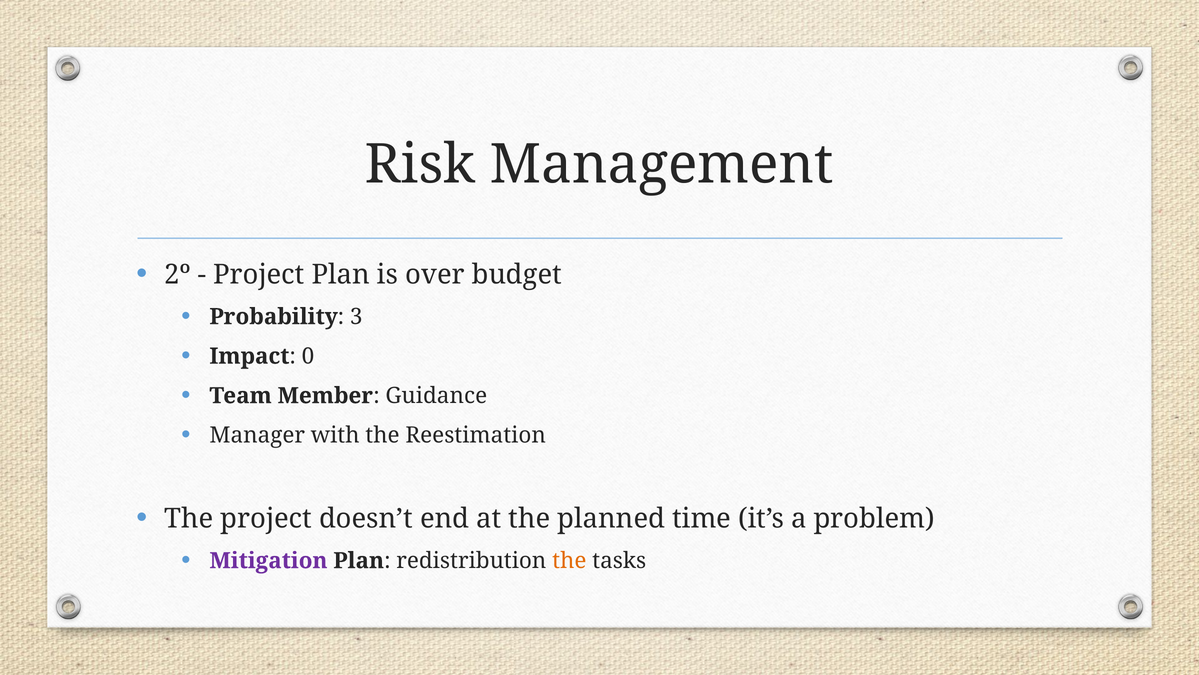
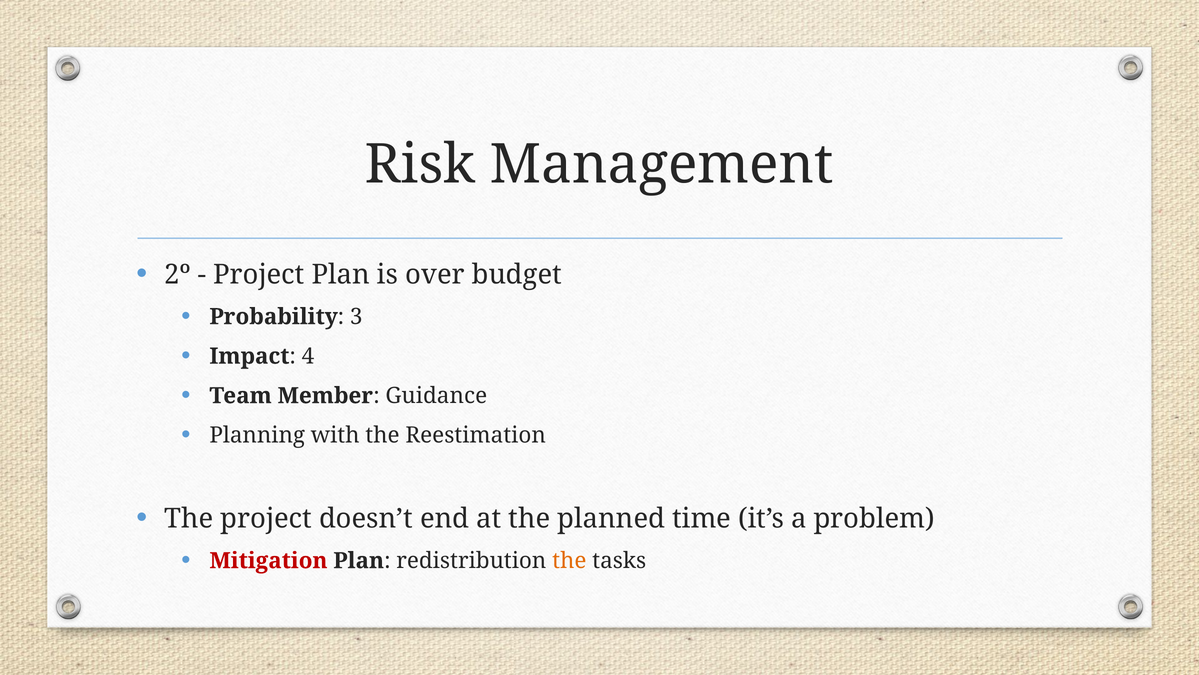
0: 0 -> 4 (308, 356)
Manager: Manager -> Planning (257, 435)
Mitigation colour: purple -> red (268, 560)
